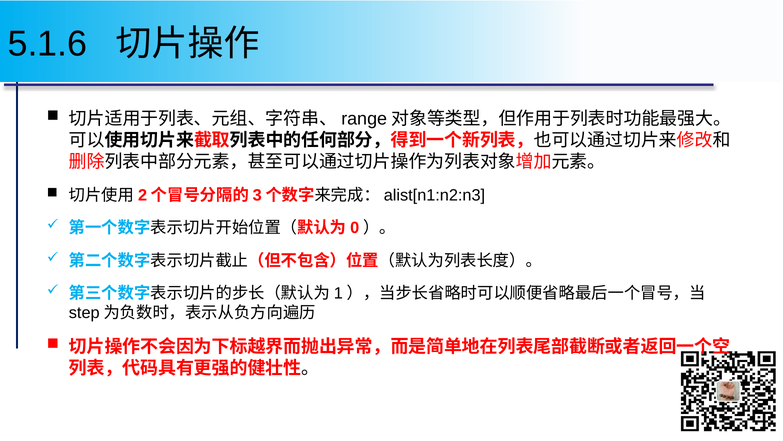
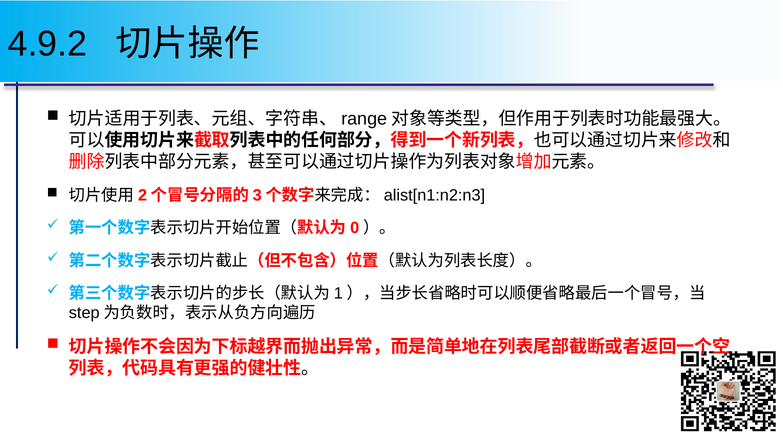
5.1.6: 5.1.6 -> 4.9.2 (47, 44)
